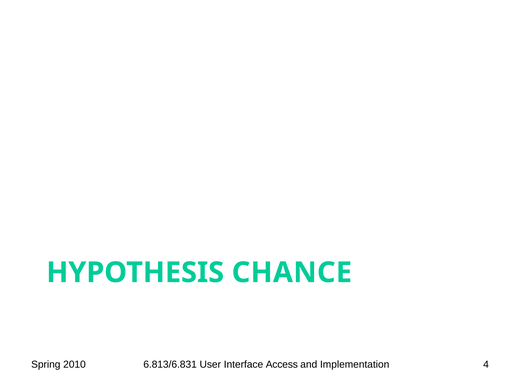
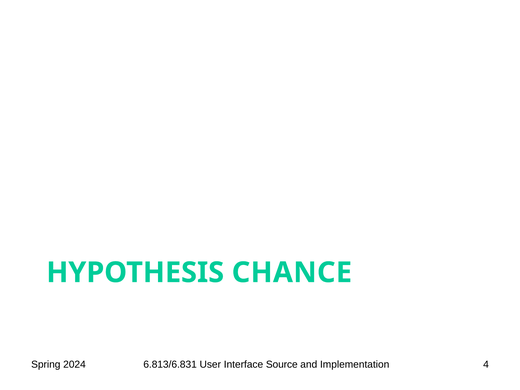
2010: 2010 -> 2024 (74, 365)
Access: Access -> Source (282, 365)
